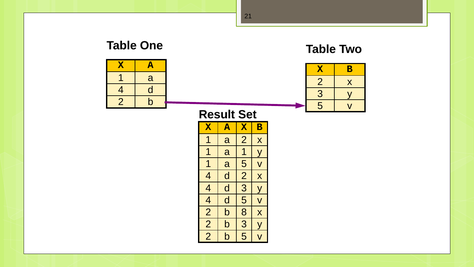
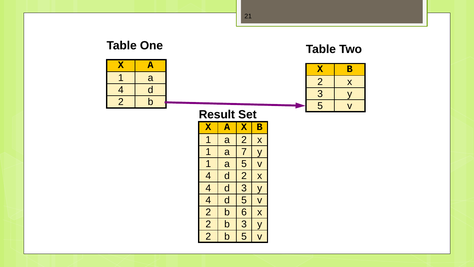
1 a 1: 1 -> 7 (244, 152)
8: 8 -> 6 (244, 212)
